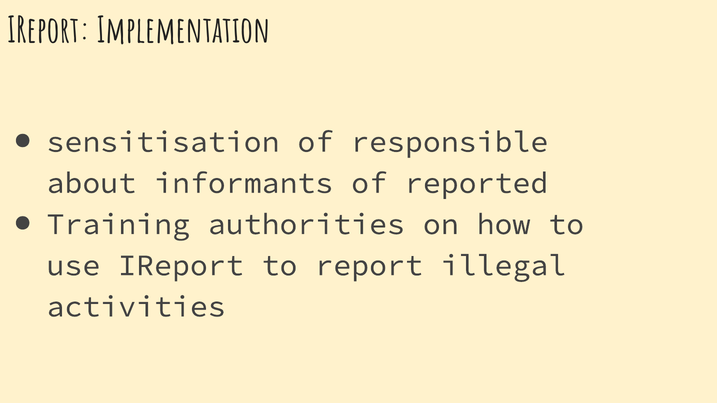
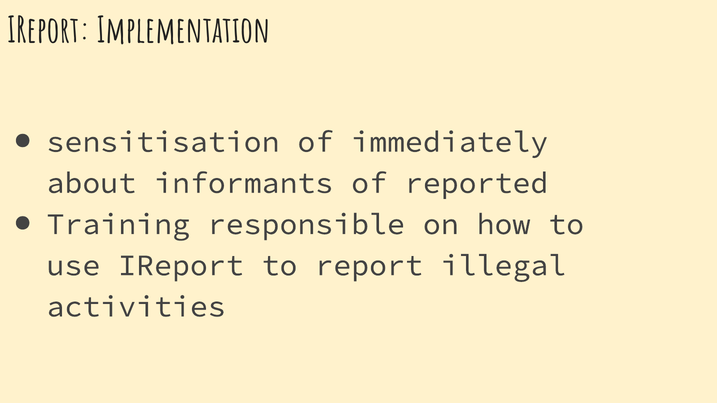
responsible: responsible -> immediately (450, 142)
authorities: authorities -> responsible (306, 224)
